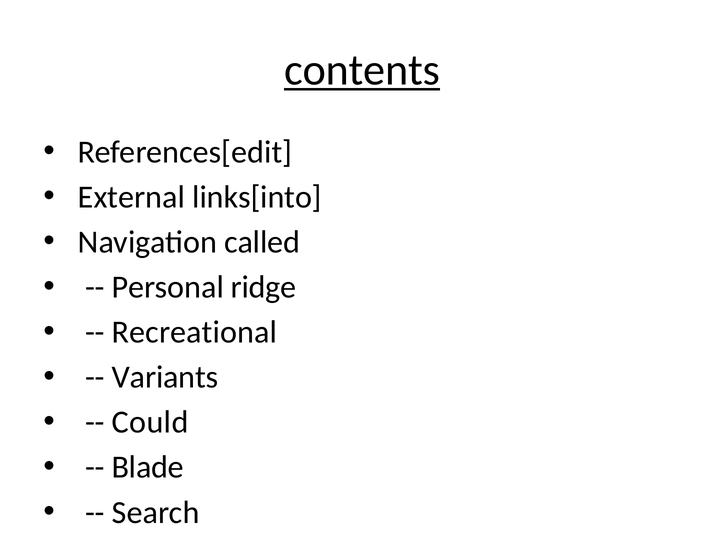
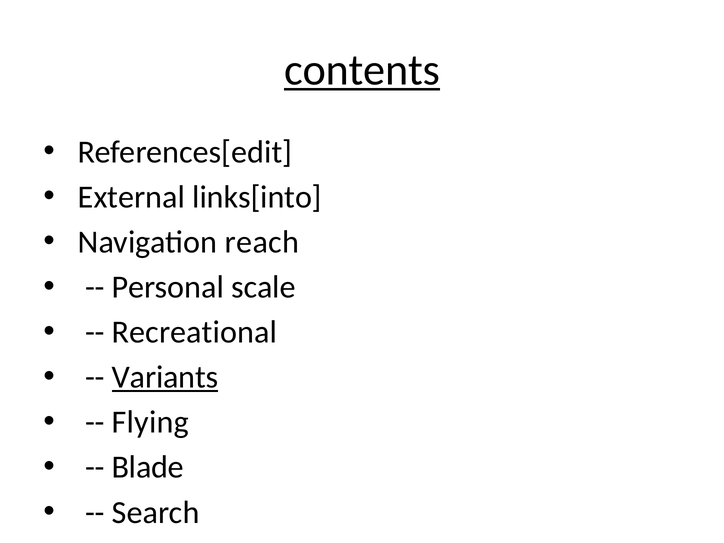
called: called -> reach (262, 242)
ridge: ridge -> scale (263, 287)
Variants underline: none -> present (165, 377)
Could: Could -> Flying (150, 422)
